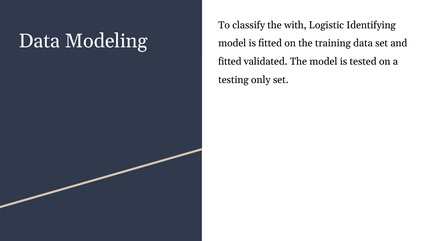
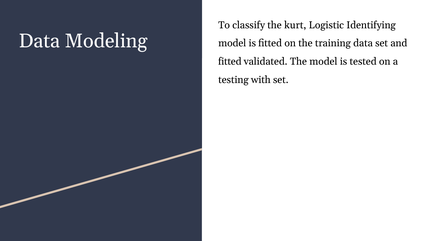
with: with -> kurt (295, 25)
only: only -> with (261, 80)
